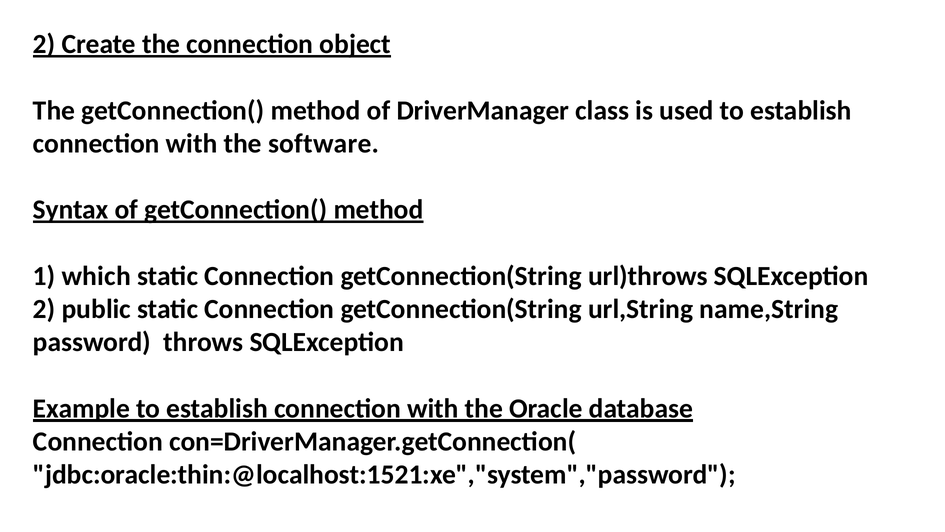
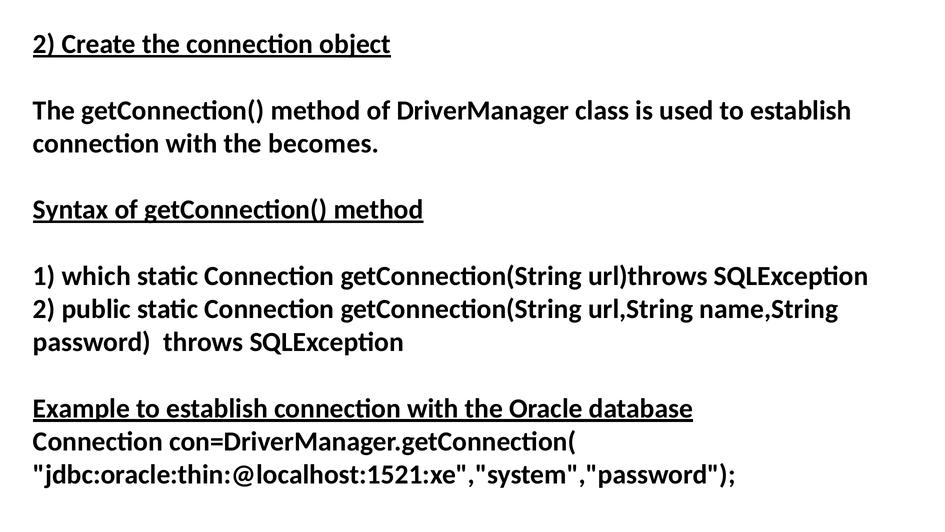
software: software -> becomes (324, 144)
